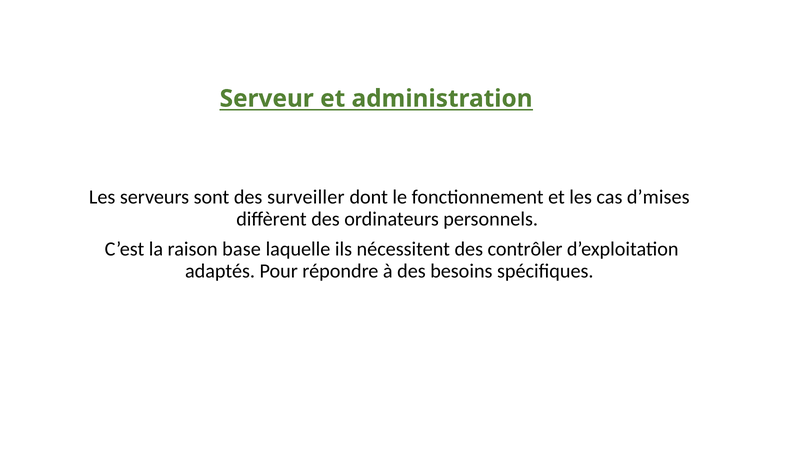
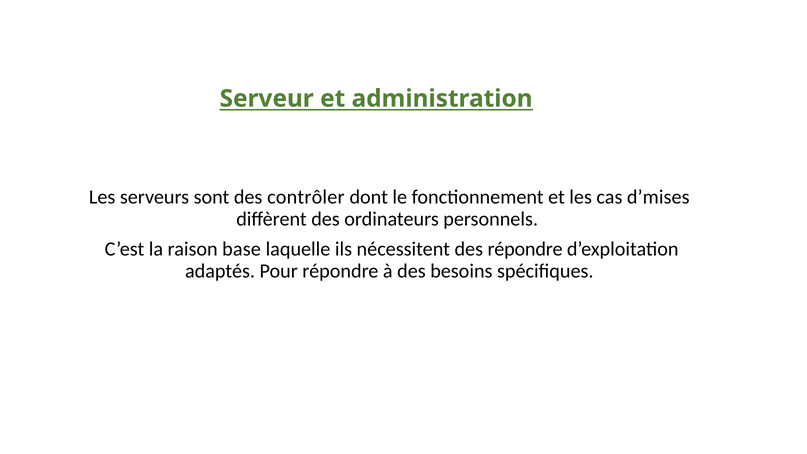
surveiller: surveiller -> contrôler (306, 197)
des contrôler: contrôler -> répondre (525, 249)
